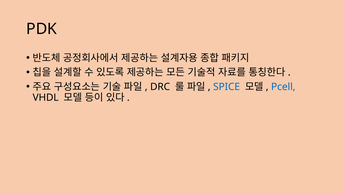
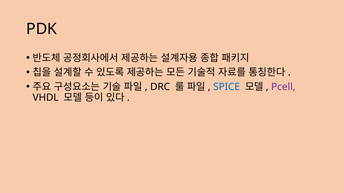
Pcell colour: blue -> purple (283, 87)
